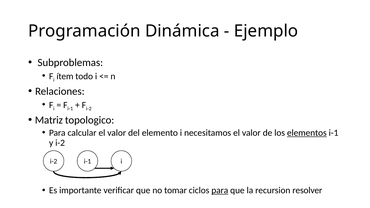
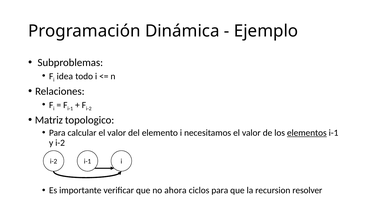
ítem: ítem -> idea (65, 76)
tomar: tomar -> ahora (175, 190)
para underline: present -> none (220, 190)
